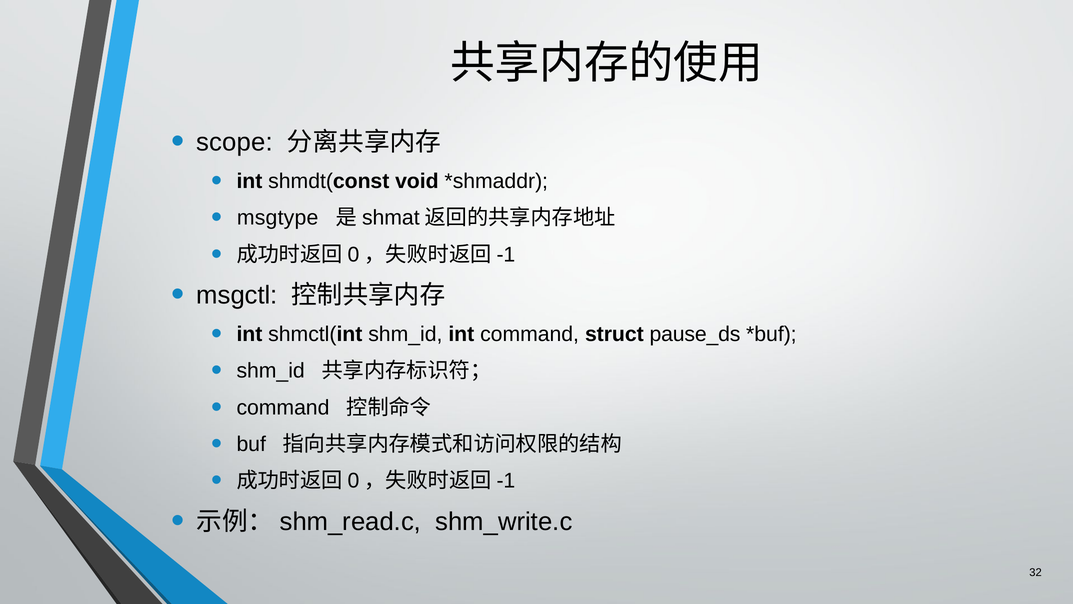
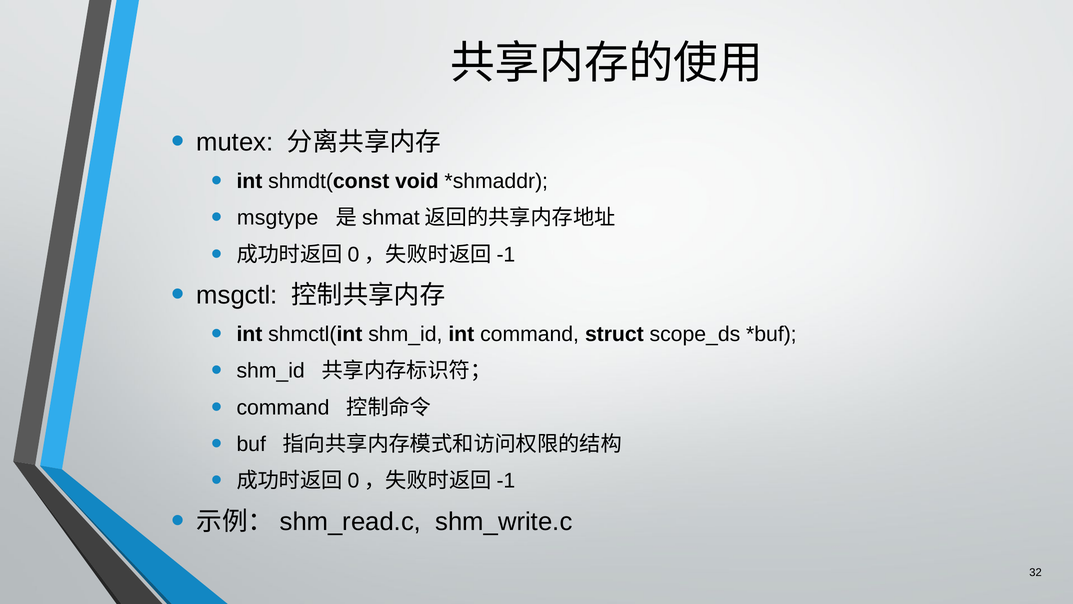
scope: scope -> mutex (235, 142)
pause_ds: pause_ds -> scope_ds (695, 334)
